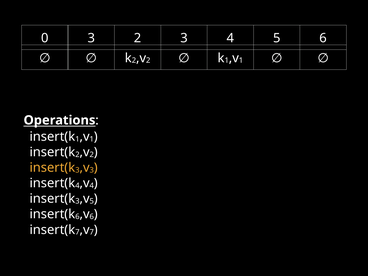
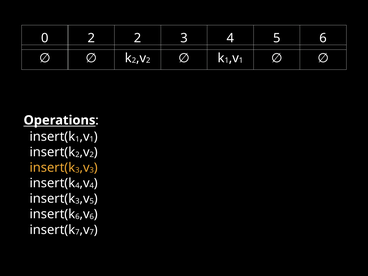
0 3: 3 -> 2 (91, 38)
